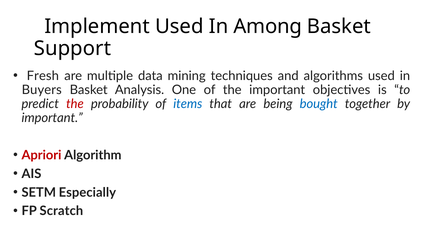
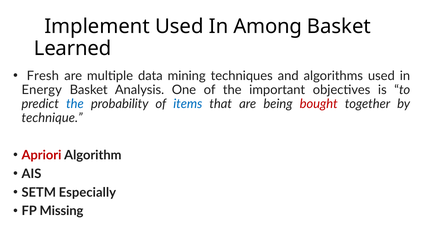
Support: Support -> Learned (73, 48)
Buyers: Buyers -> Energy (42, 90)
the colour: red -> blue (75, 104)
bought colour: blue -> red (319, 104)
important: important -> technique (52, 118)
Scratch: Scratch -> Missing (61, 211)
